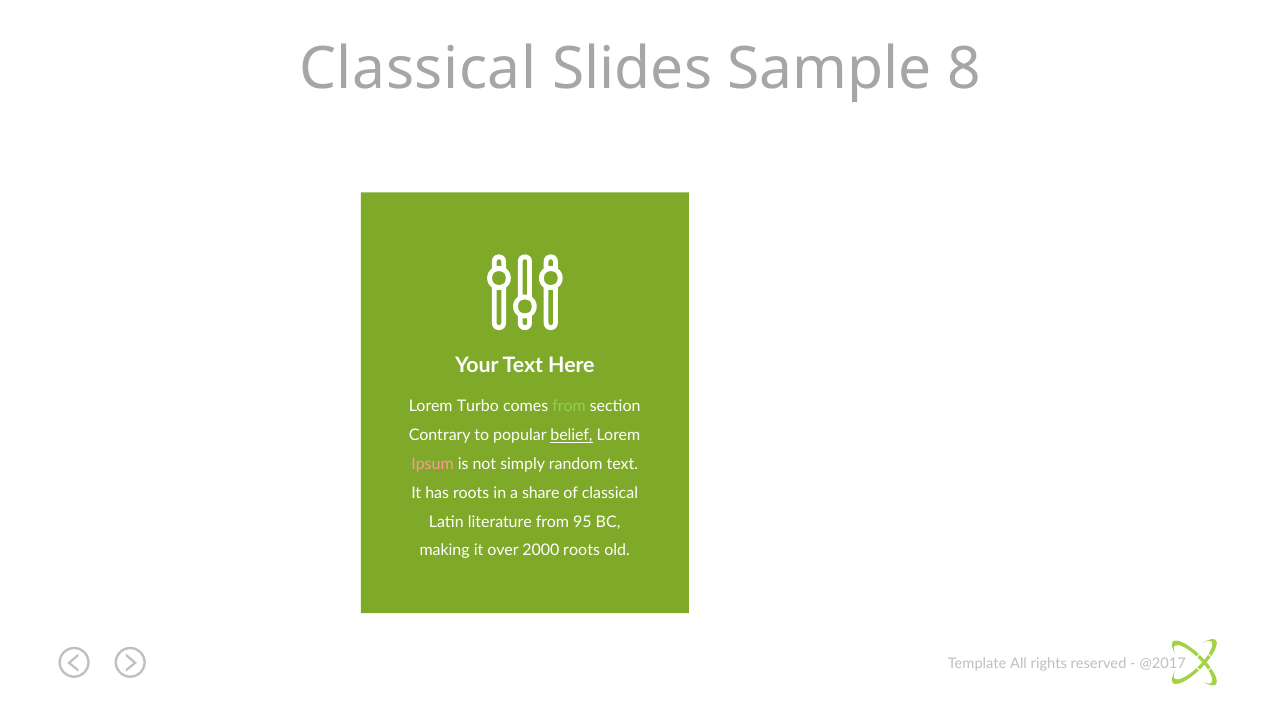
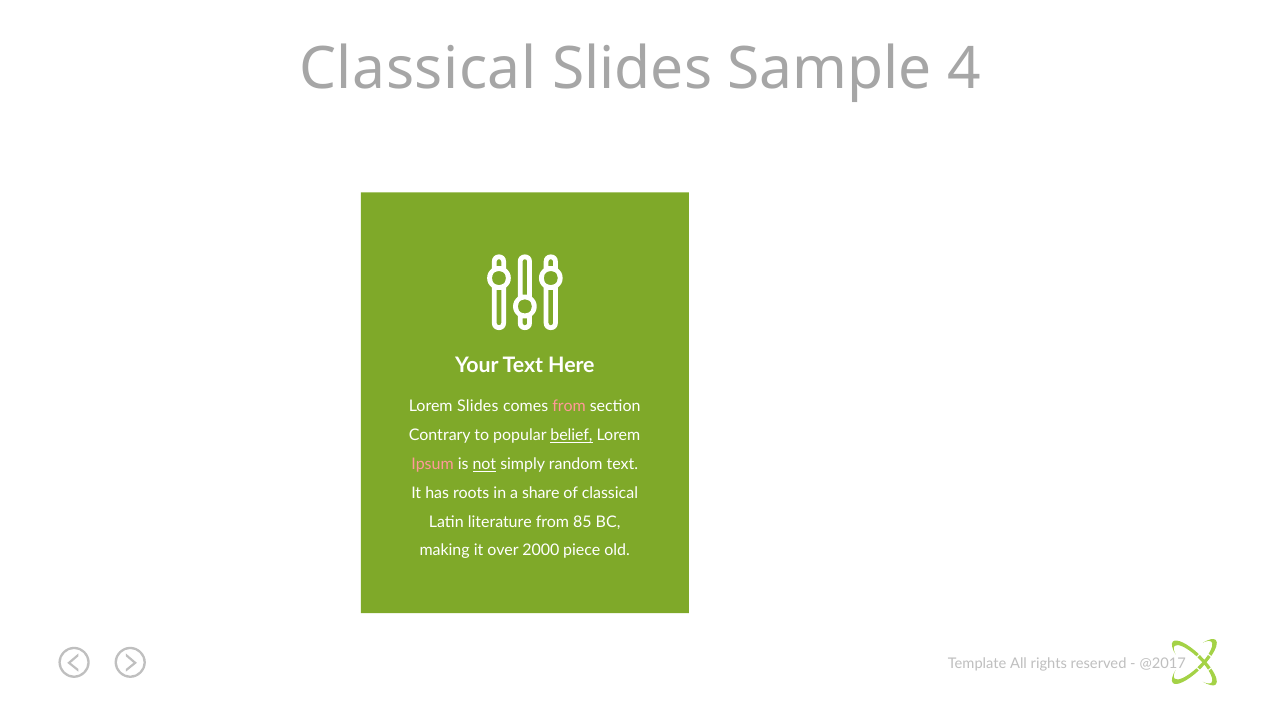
8: 8 -> 4 (964, 69)
Lorem Turbo: Turbo -> Slides (478, 407)
from colour: light green -> pink (569, 407)
not underline: none -> present (484, 465)
95: 95 -> 85 (582, 522)
2000 roots: roots -> piece (582, 551)
